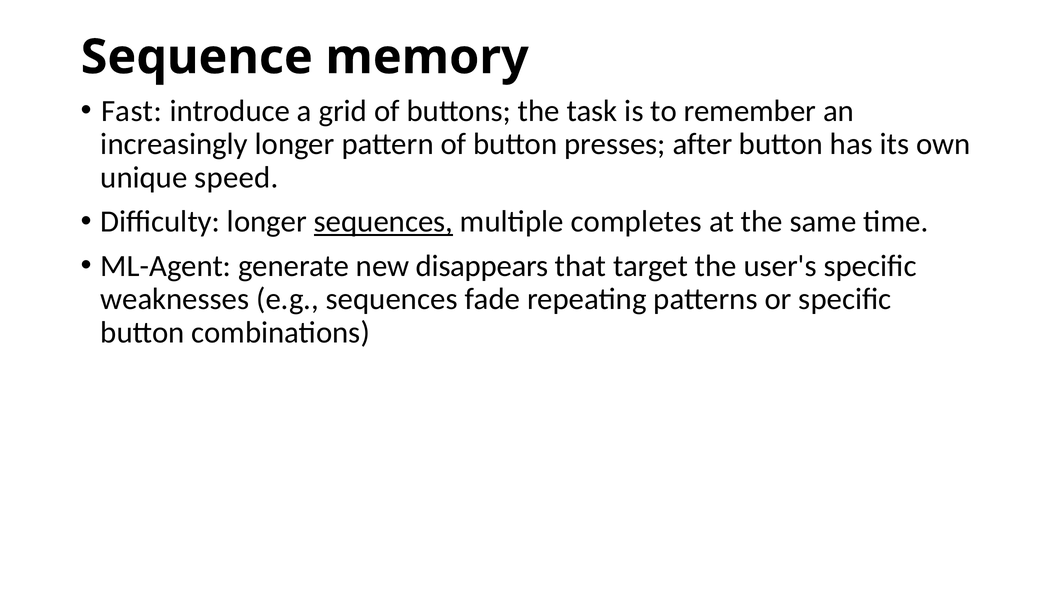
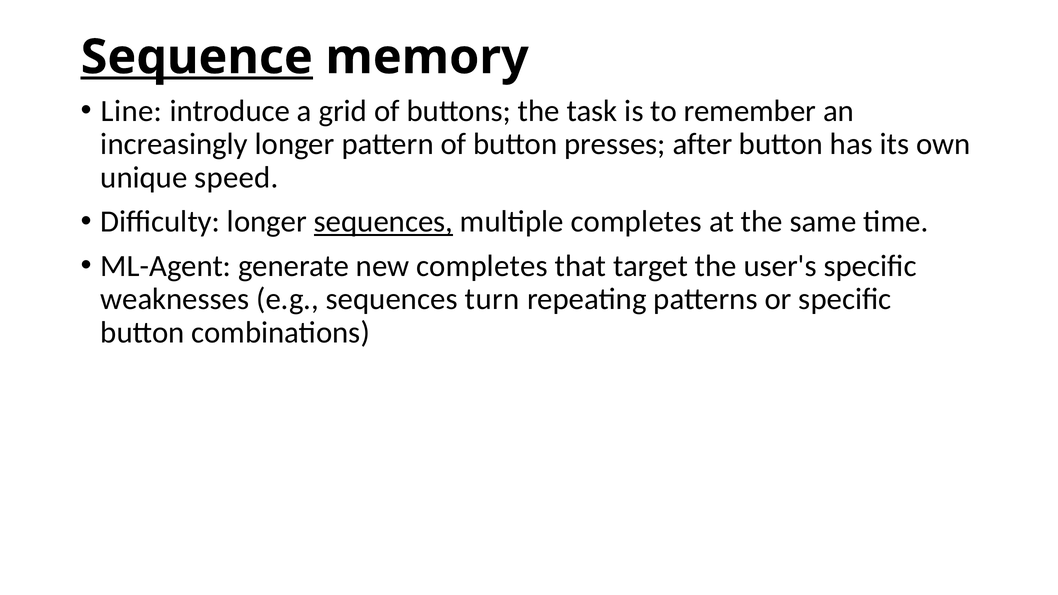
Sequence underline: none -> present (197, 57)
Fast: Fast -> Line (131, 111)
new disappears: disappears -> completes (482, 266)
fade: fade -> turn (492, 299)
